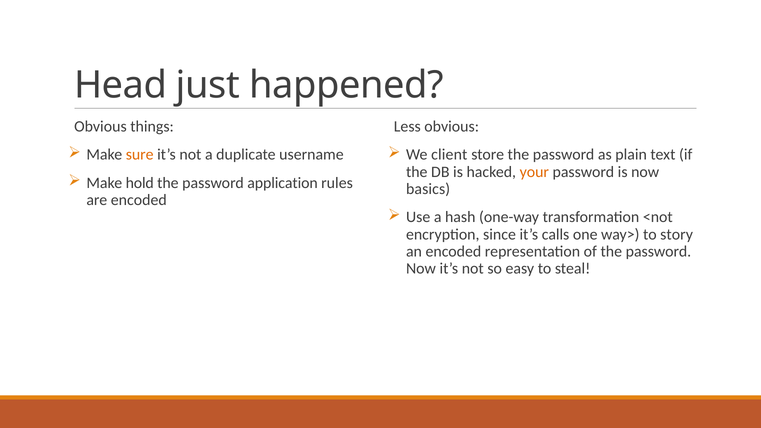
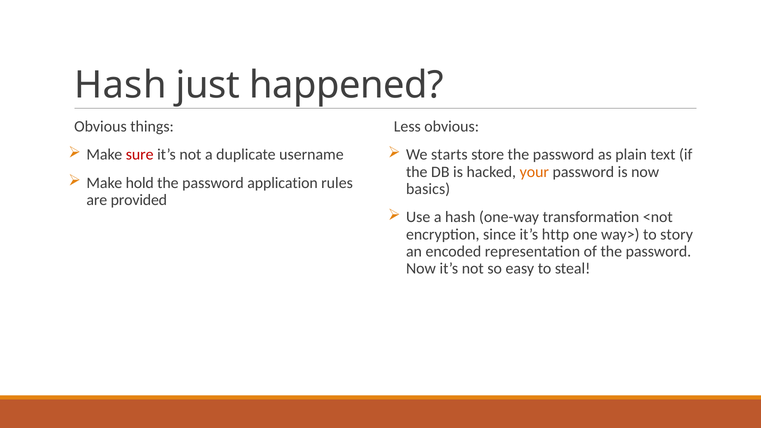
Head: Head -> Hash (120, 85)
sure colour: orange -> red (140, 155)
client: client -> starts (449, 155)
are encoded: encoded -> provided (139, 200)
calls: calls -> http (555, 234)
